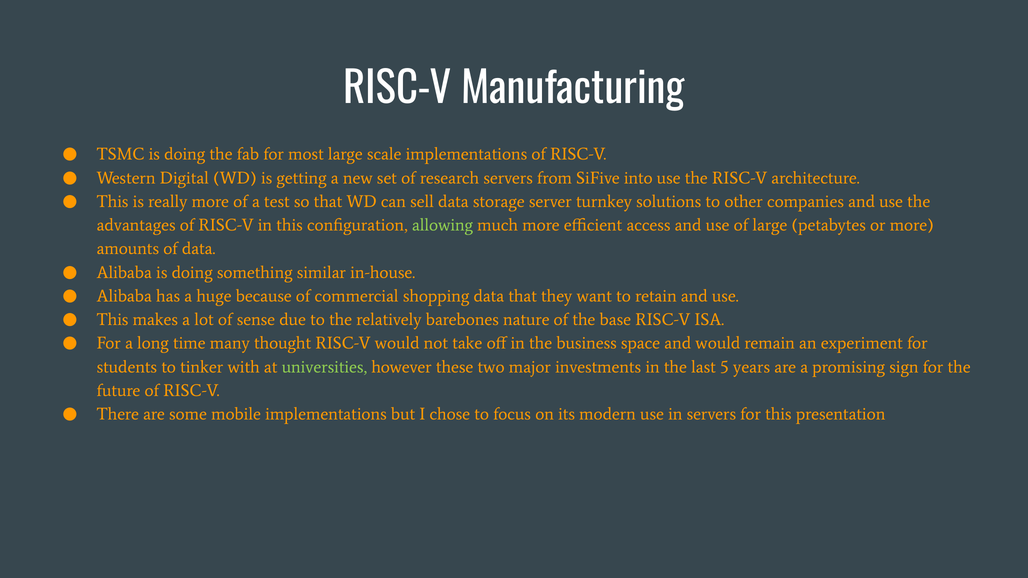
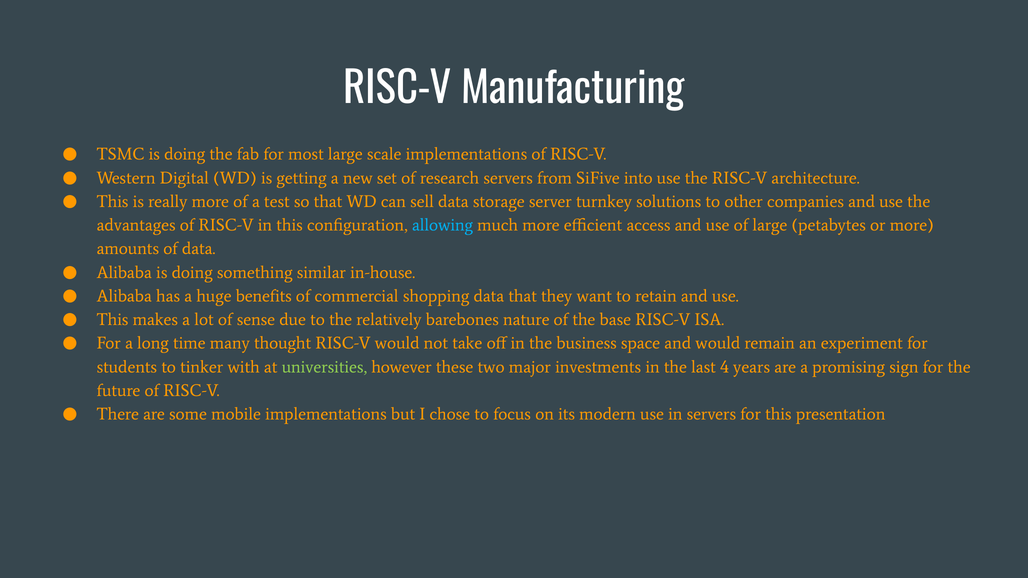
allowing colour: light green -> light blue (443, 225)
because: because -> benefits (264, 296)
5: 5 -> 4 (725, 367)
